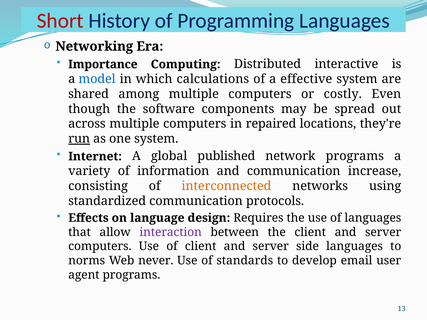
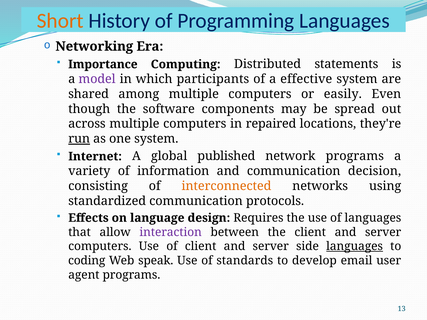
Short colour: red -> orange (60, 21)
interactive: interactive -> statements (346, 64)
model colour: blue -> purple (97, 79)
calculations: calculations -> participants (213, 79)
costly: costly -> easily (343, 94)
increase: increase -> decision (375, 171)
languages underline: none -> present (355, 247)
norms: norms -> coding (87, 261)
never: never -> speak (156, 261)
